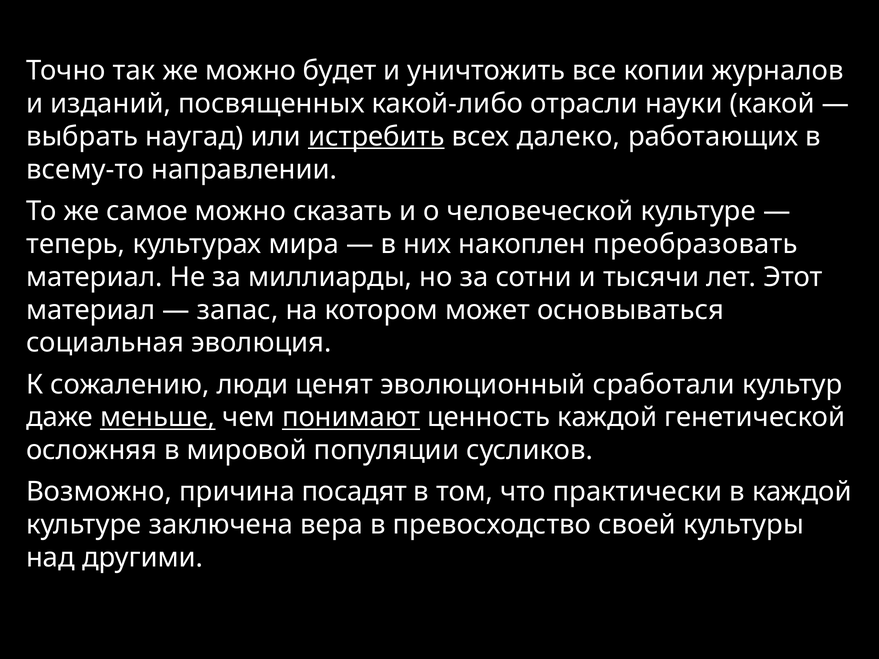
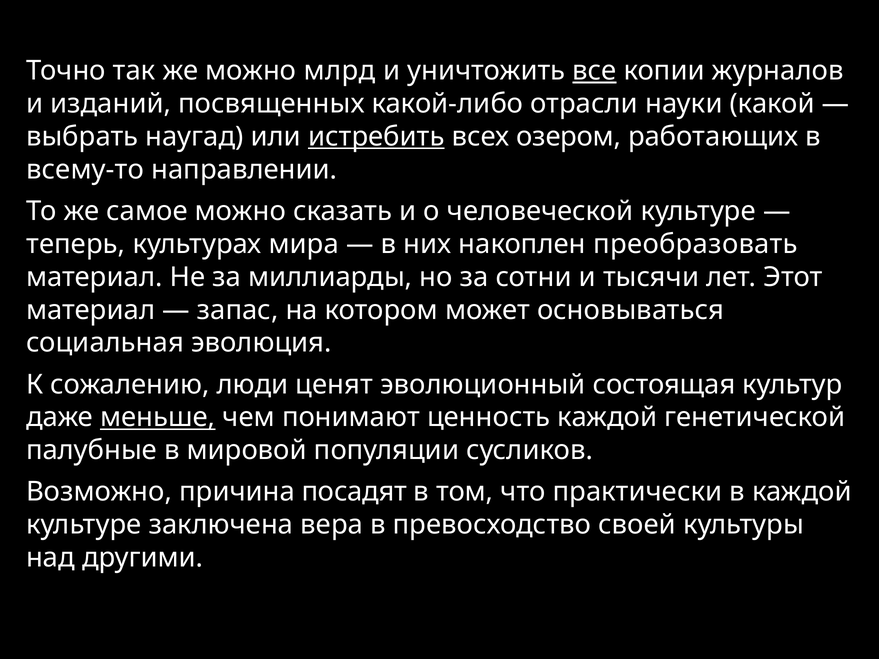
будет: будет -> млрд (340, 71)
все underline: none -> present (595, 71)
далеко: далеко -> озером (569, 137)
сработали: сработали -> состоящая (664, 385)
понимают underline: present -> none (351, 418)
осложняя: осложняя -> палубные (92, 451)
